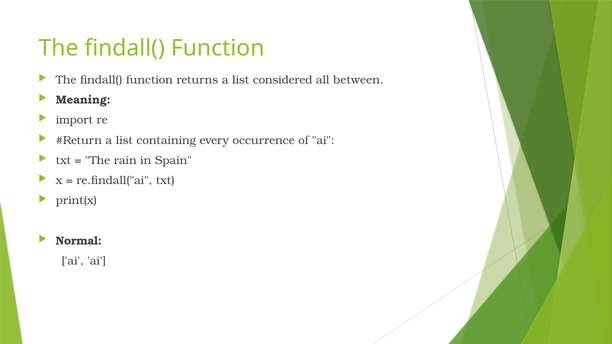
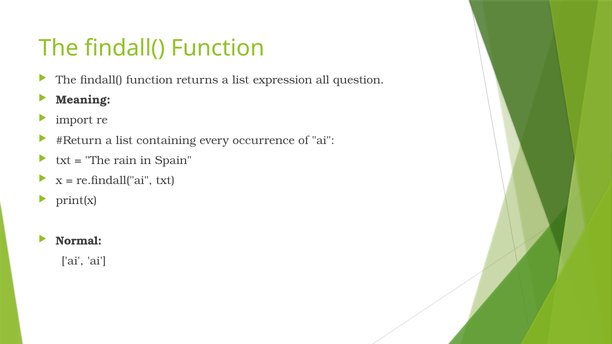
considered: considered -> expression (283, 80)
between: between -> question (359, 80)
